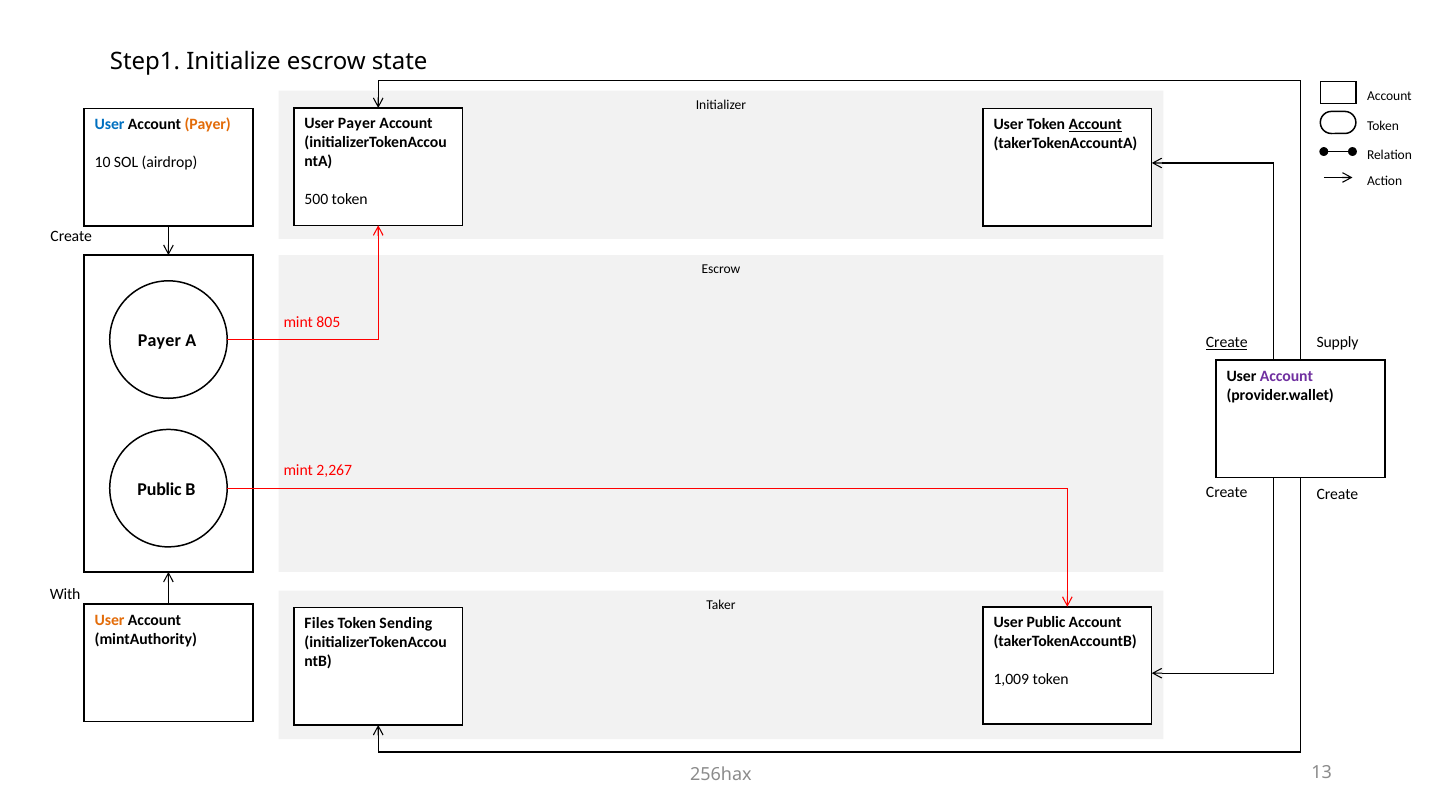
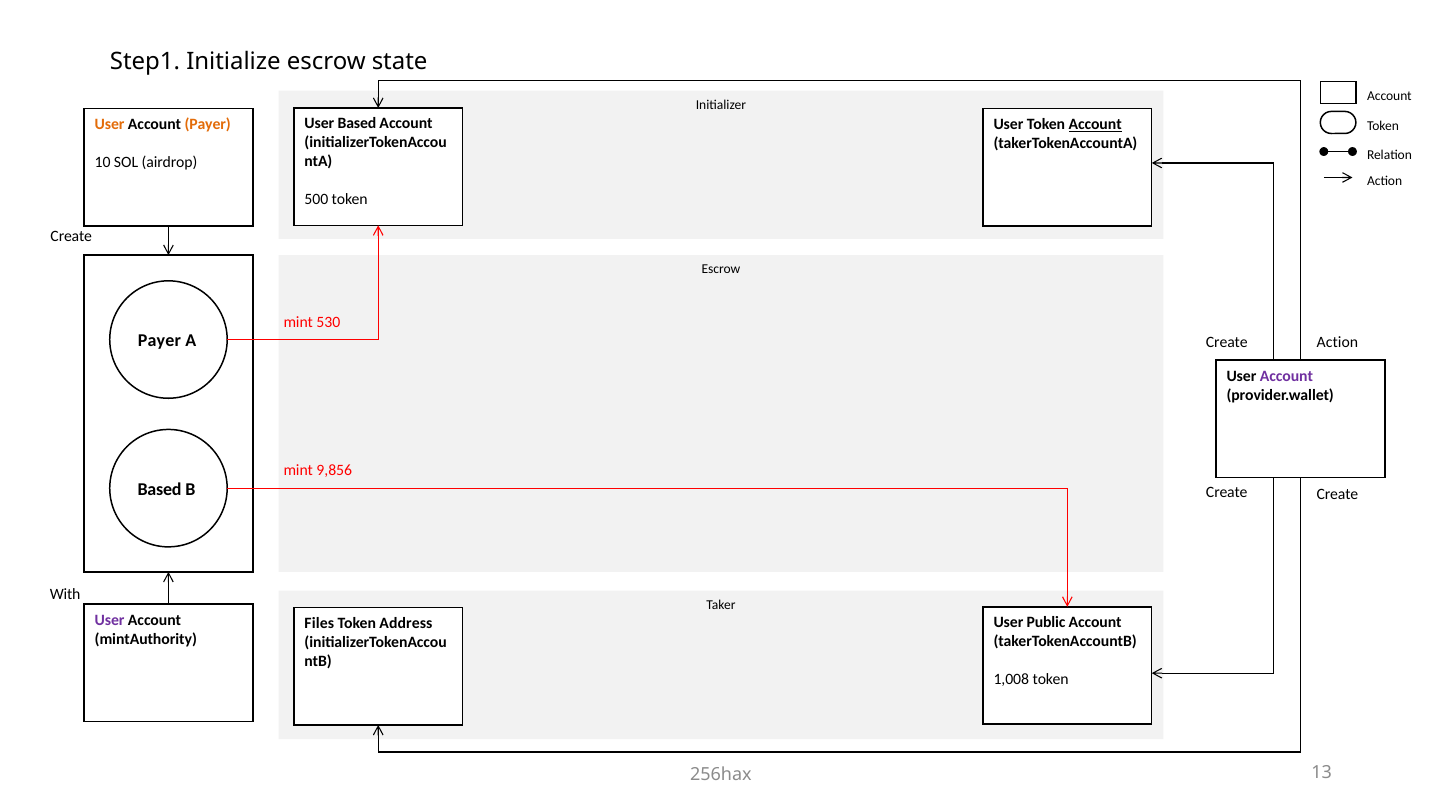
User Payer: Payer -> Based (357, 124)
User colour: blue -> orange (110, 124)
805: 805 -> 530 (328, 323)
Supply: Supply -> Action (1337, 342)
Create underline: present -> none (1227, 343)
2,267: 2,267 -> 9,856 (334, 471)
Public: Public -> Based (160, 489)
User colour: orange -> purple (110, 620)
Sending: Sending -> Address (406, 624)
1,009: 1,009 -> 1,008 (1011, 679)
